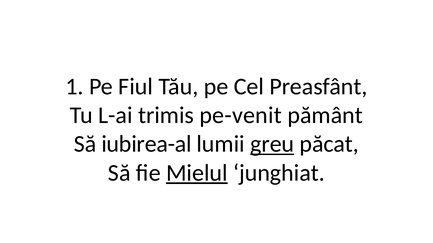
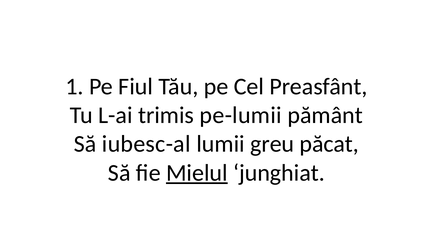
pe-venit: pe-venit -> pe-lumii (241, 116)
iubirea-al: iubirea-al -> iubesc-al (146, 144)
greu underline: present -> none (272, 144)
